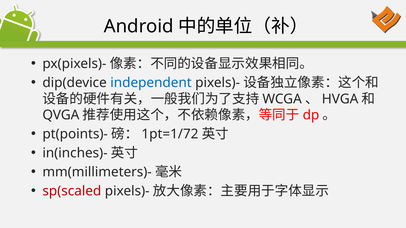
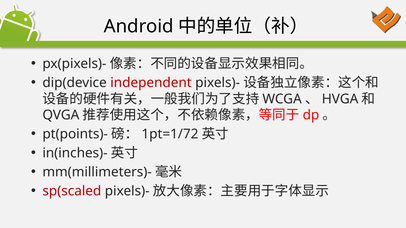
independent colour: blue -> red (151, 83)
